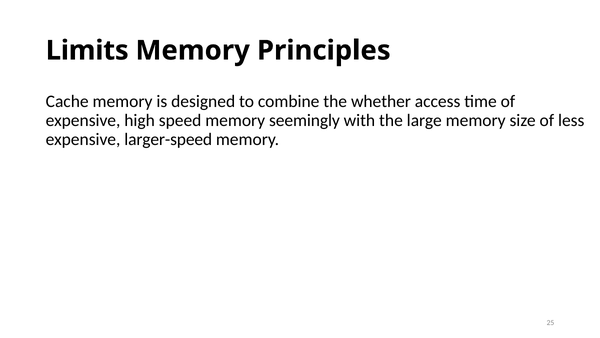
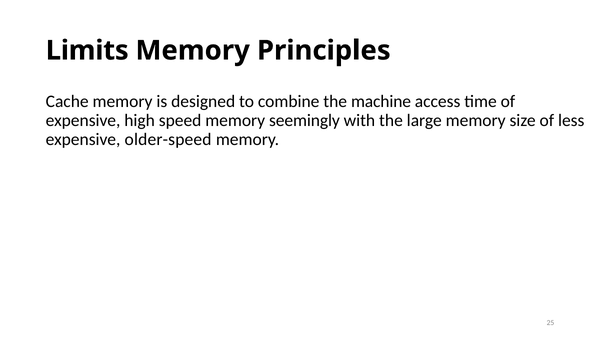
whether: whether -> machine (381, 101)
larger-speed: larger-speed -> older-speed (168, 139)
